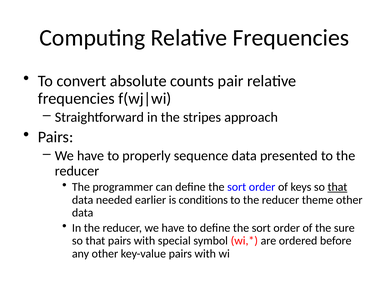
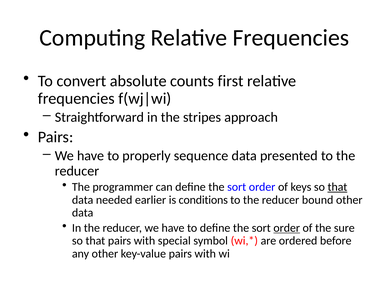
pair: pair -> first (231, 81)
theme: theme -> bound (318, 200)
order underline: none -> present (287, 228)
